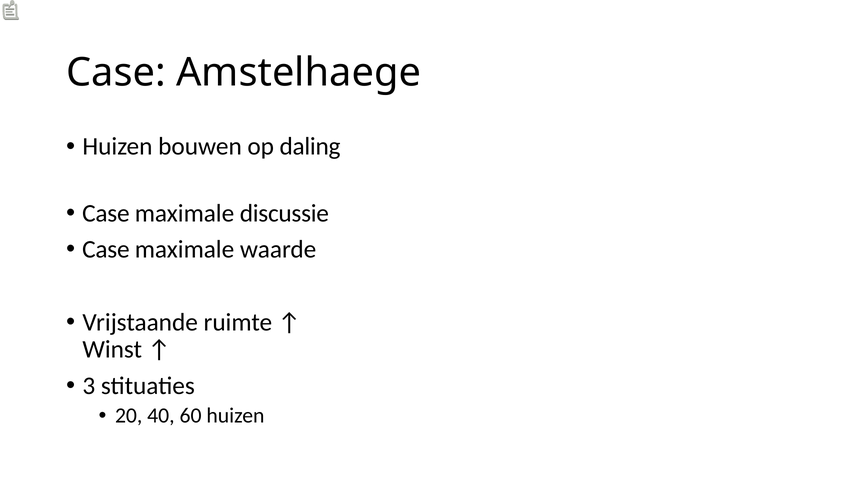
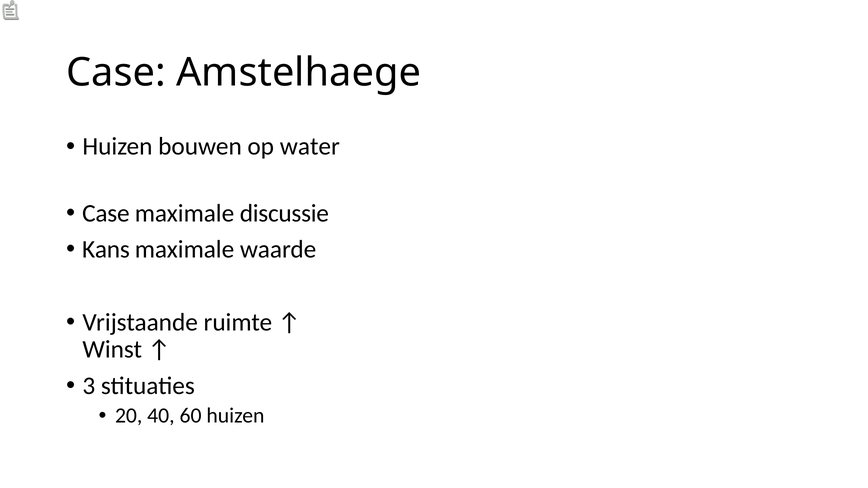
daling: daling -> water (310, 147)
Case: Case -> Kans (106, 250)
